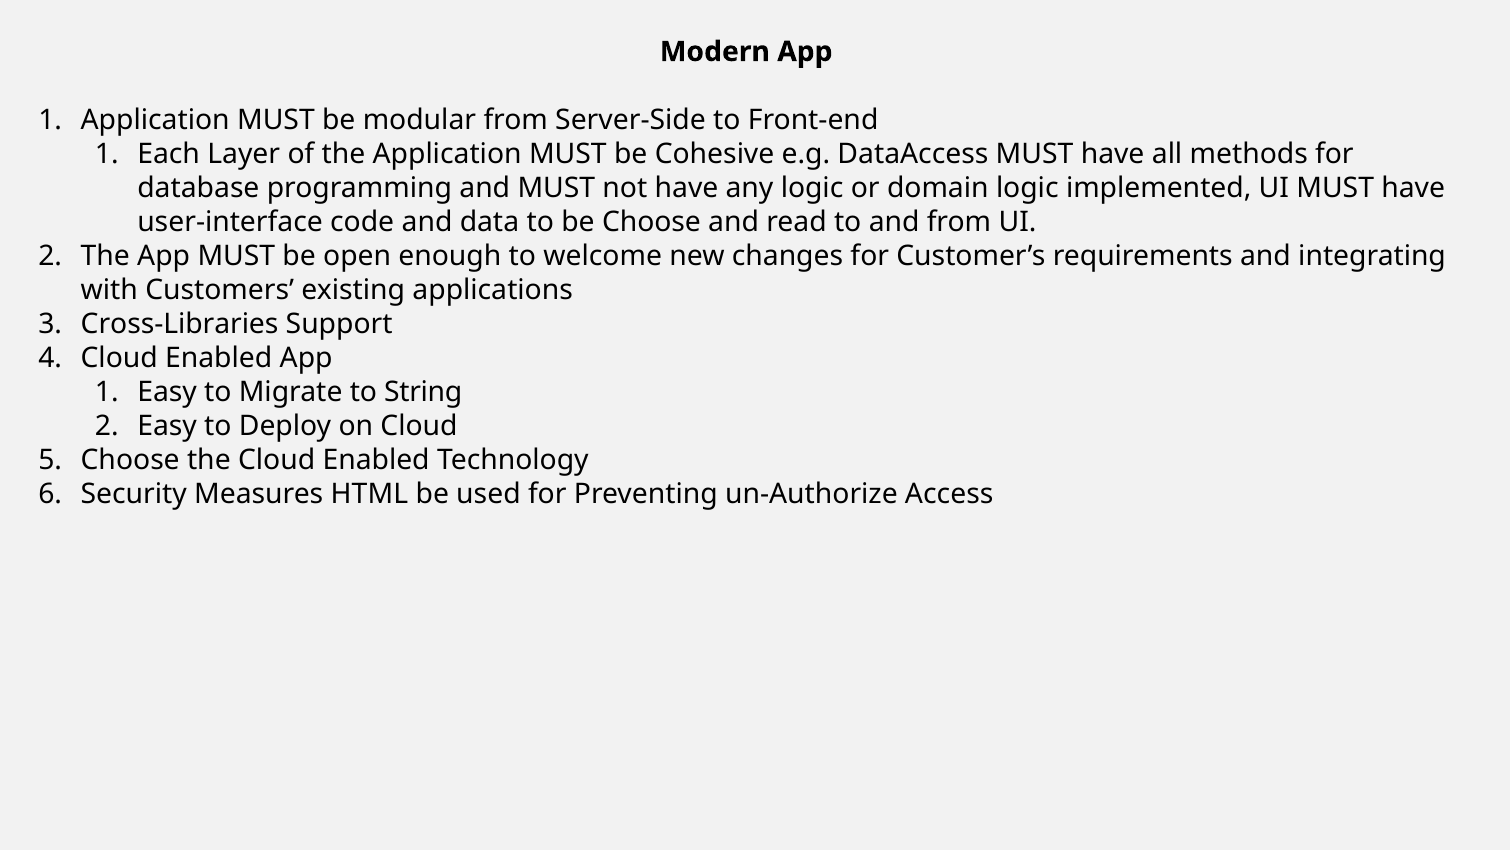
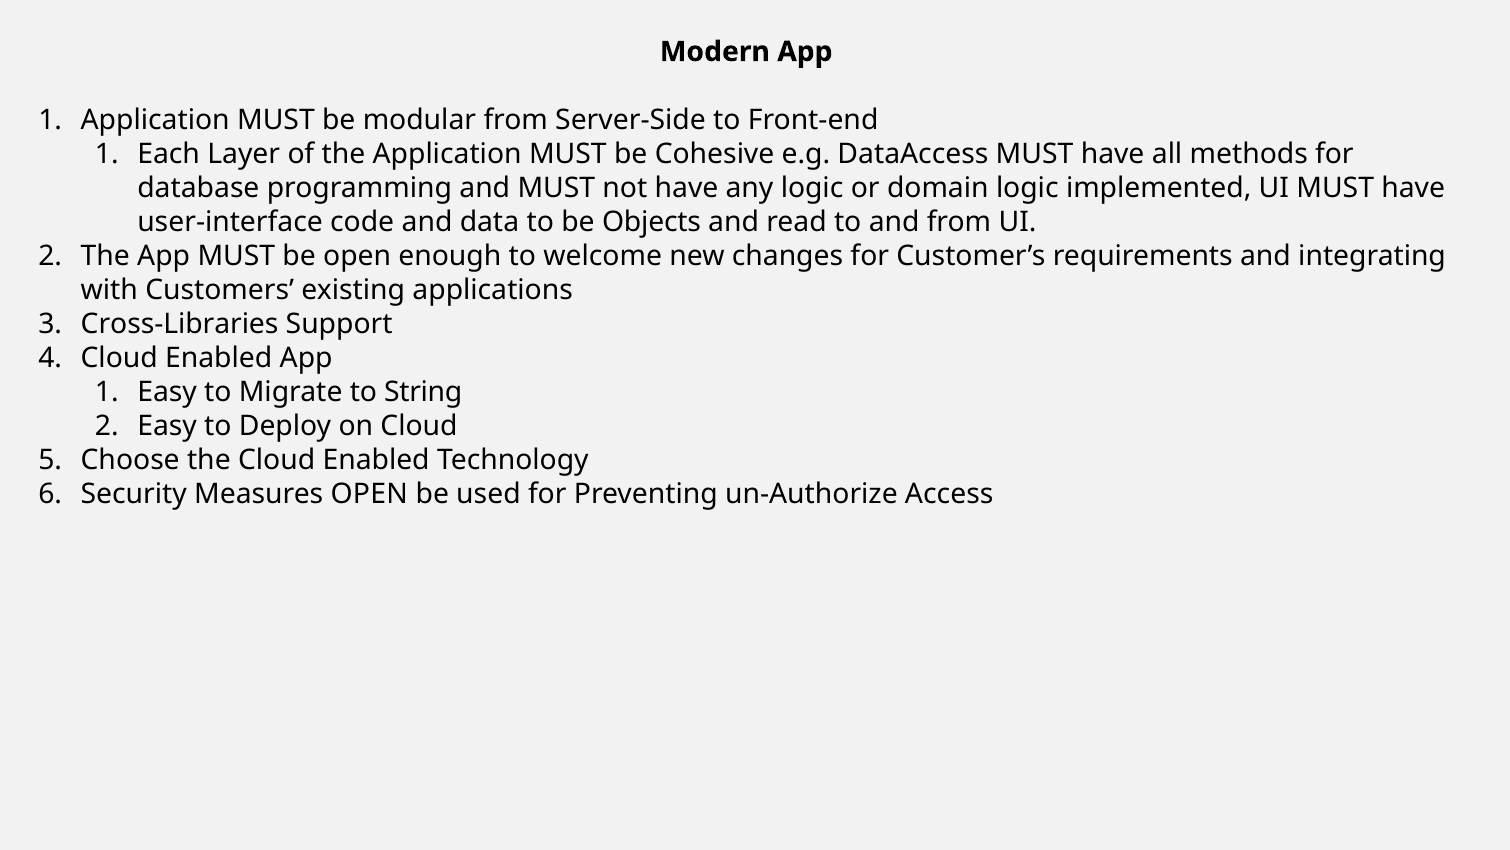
be Choose: Choose -> Objects (652, 222)
Measures HTML: HTML -> OPEN (369, 494)
